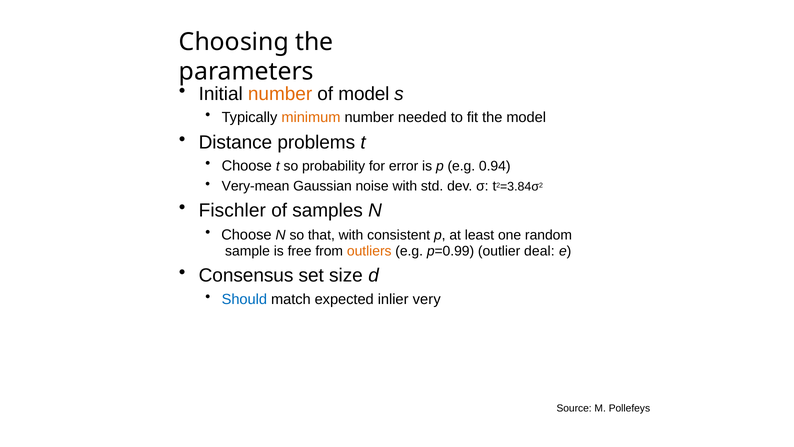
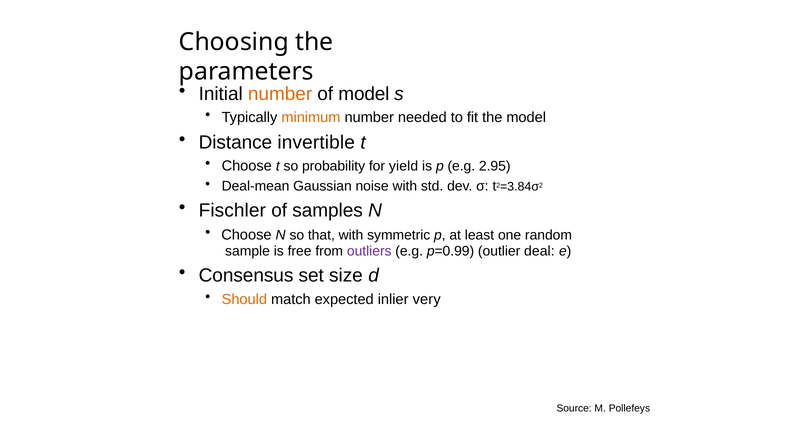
problems: problems -> invertible (316, 143)
error: error -> yield (404, 166)
0.94: 0.94 -> 2.95 (495, 166)
Very-mean: Very-mean -> Deal-mean (256, 186)
consistent: consistent -> symmetric (399, 235)
outliers colour: orange -> purple (369, 251)
Should colour: blue -> orange (244, 299)
